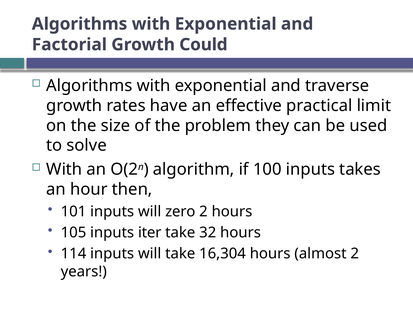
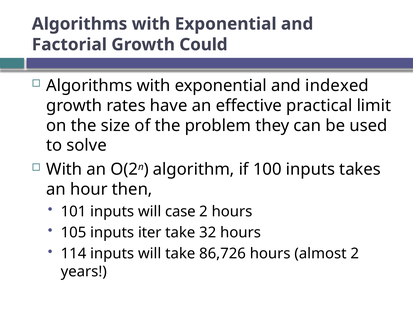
traverse: traverse -> indexed (337, 85)
zero: zero -> case (180, 211)
16,304: 16,304 -> 86,726 (222, 253)
